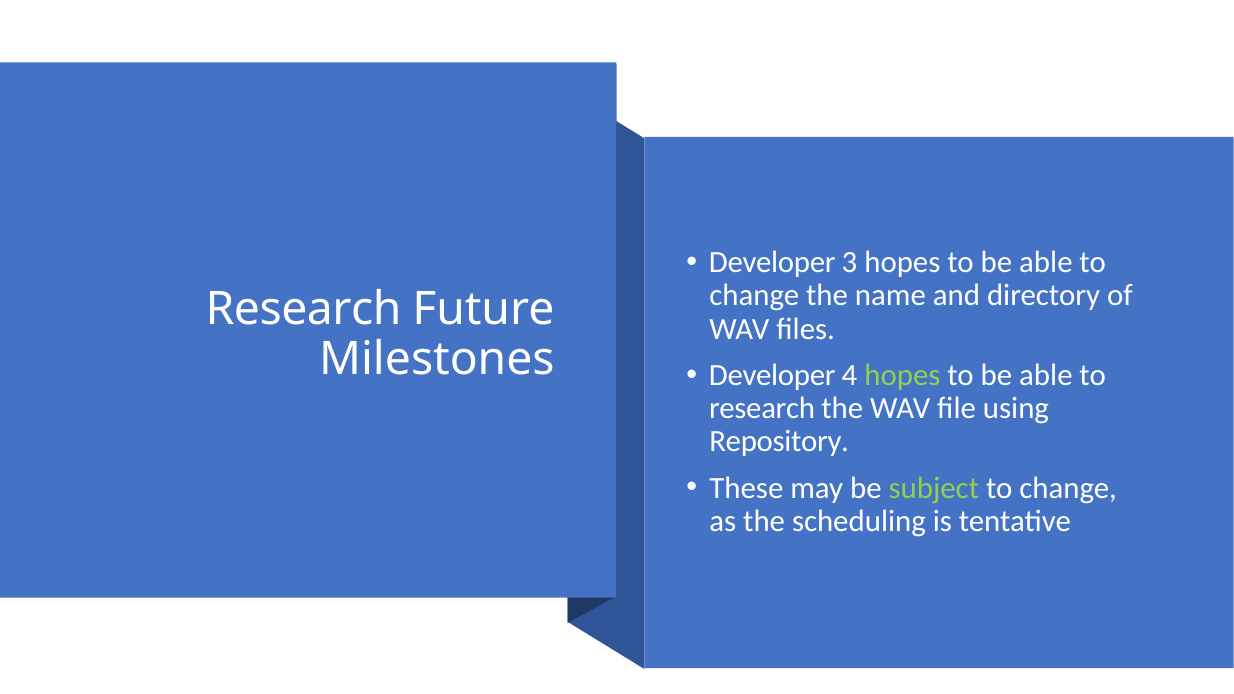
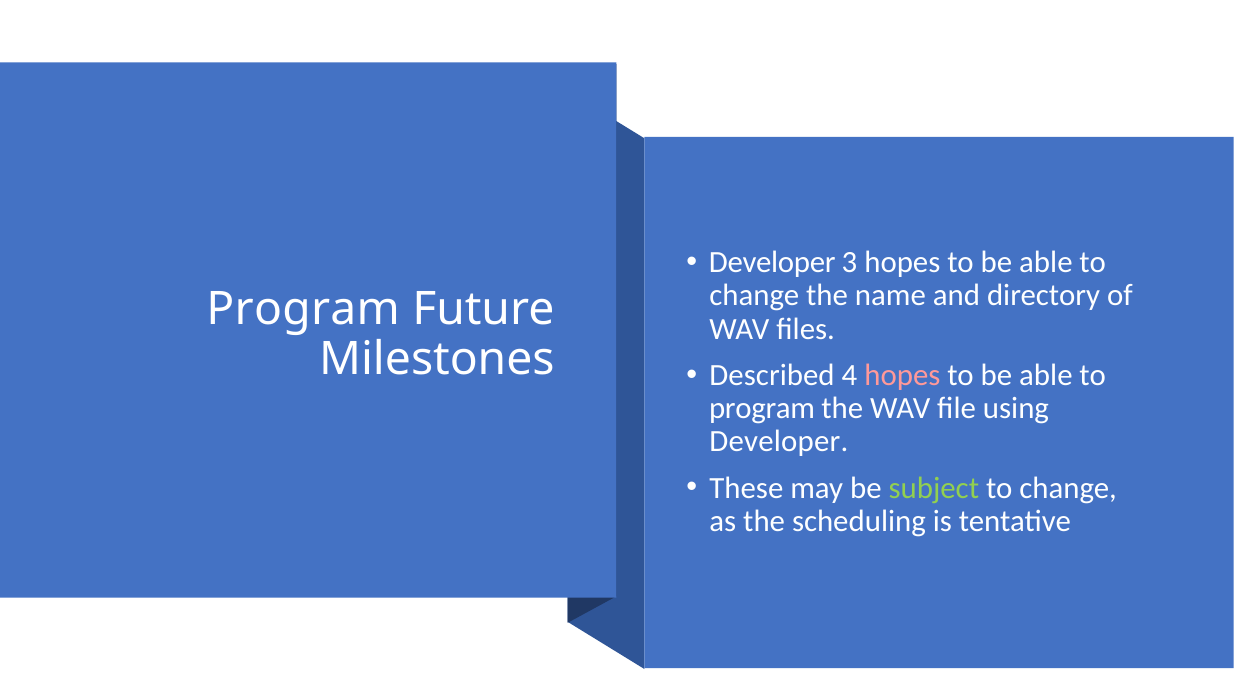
Research: Research -> Program (303, 310)
Developer: Developer -> Described (772, 375)
hopes colour: light green -> pink (902, 375)
research: research -> program (762, 408)
Repository: Repository -> Developer (779, 442)
